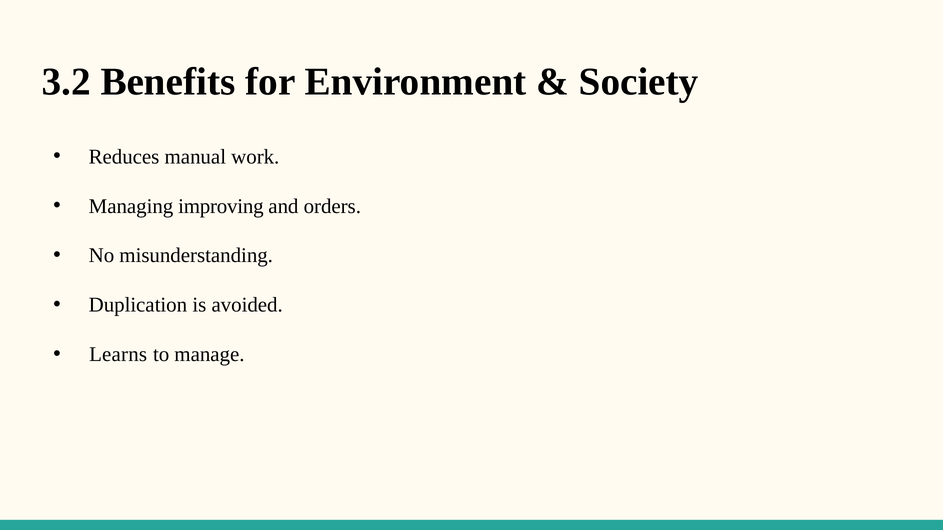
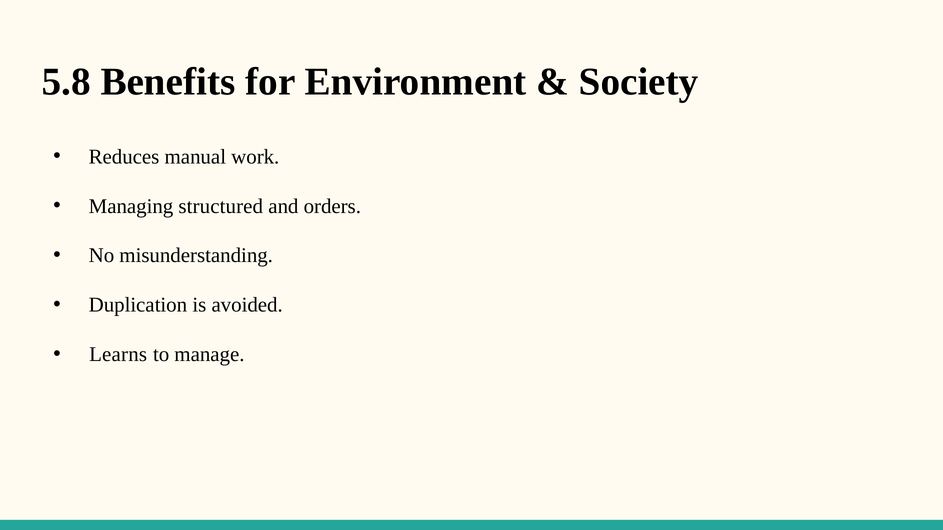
3.2: 3.2 -> 5.8 (66, 82)
improving: improving -> structured (221, 206)
